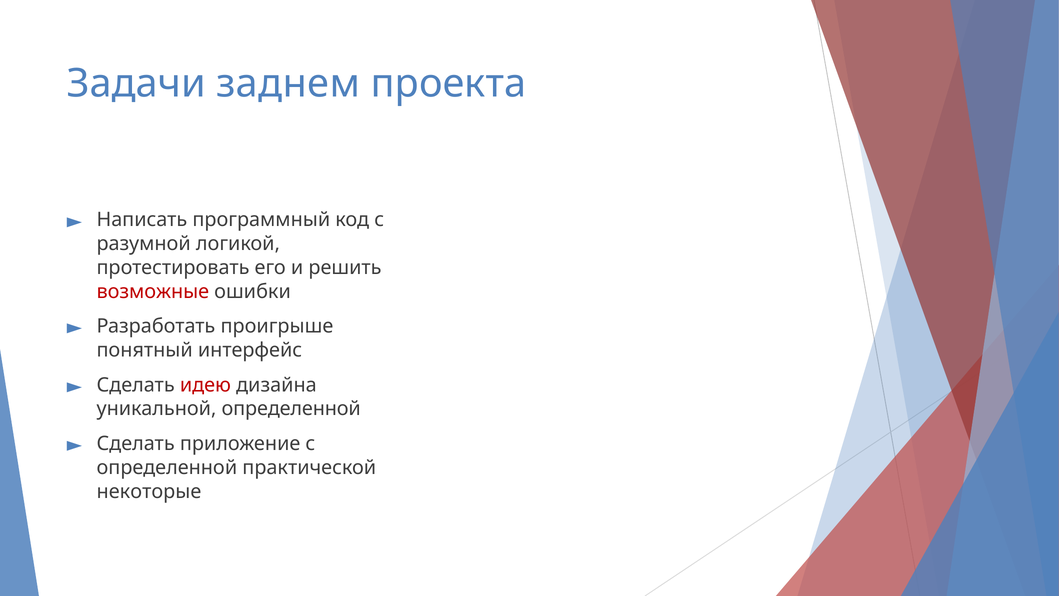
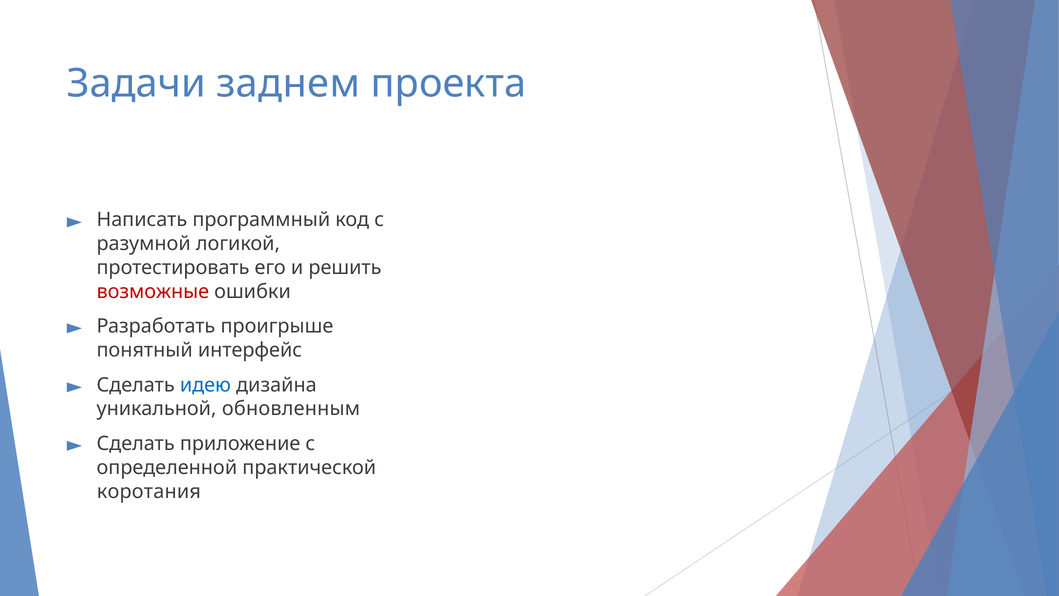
идею colour: red -> blue (205, 385)
уникальной определенной: определенной -> обновленным (291, 409)
некоторые: некоторые -> коротания (149, 491)
